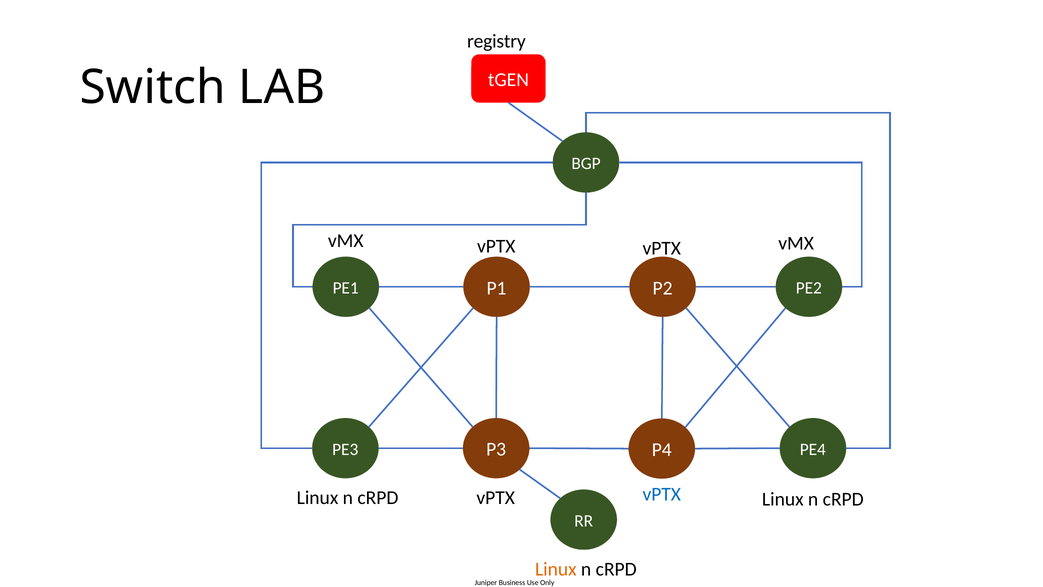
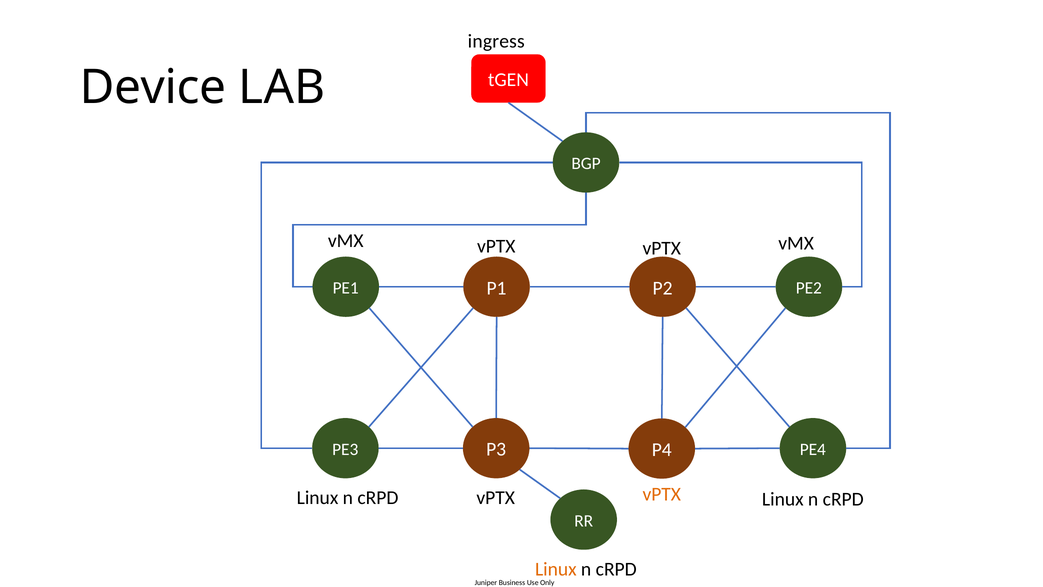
registry: registry -> ingress (496, 41)
Switch: Switch -> Device (153, 88)
vPTX colour: blue -> orange (662, 494)
